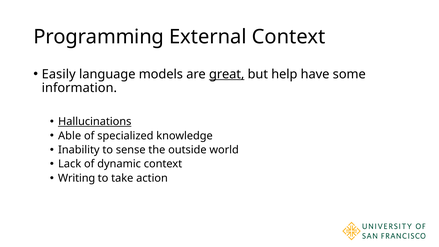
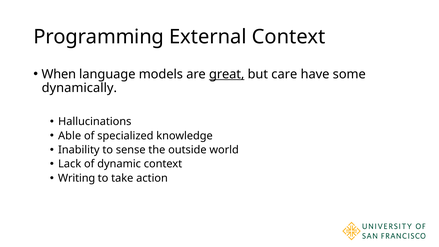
Easily: Easily -> When (59, 74)
help: help -> care (284, 74)
information: information -> dynamically (79, 88)
Hallucinations underline: present -> none (95, 122)
